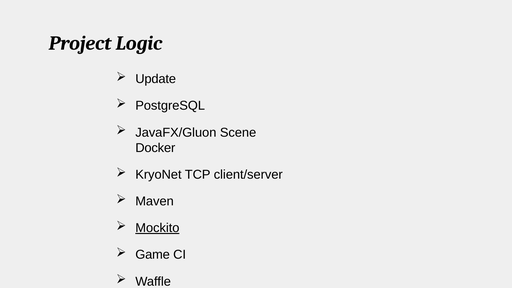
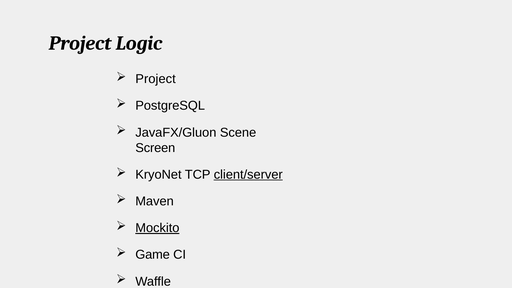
Update: Update -> Project (156, 79)
Docker: Docker -> Screen (155, 148)
client/server underline: none -> present (248, 175)
